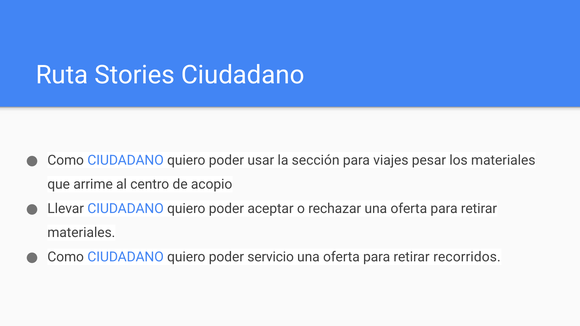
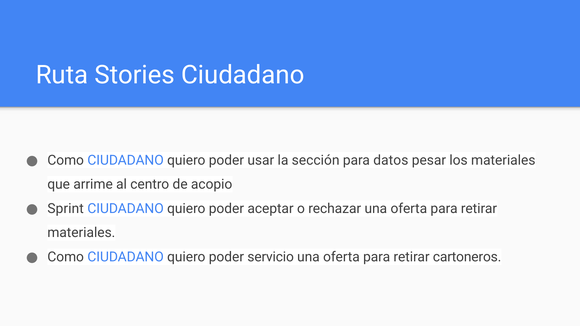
viajes: viajes -> datos (391, 160)
Llevar: Llevar -> Sprint (66, 209)
recorridos: recorridos -> cartoneros (467, 257)
